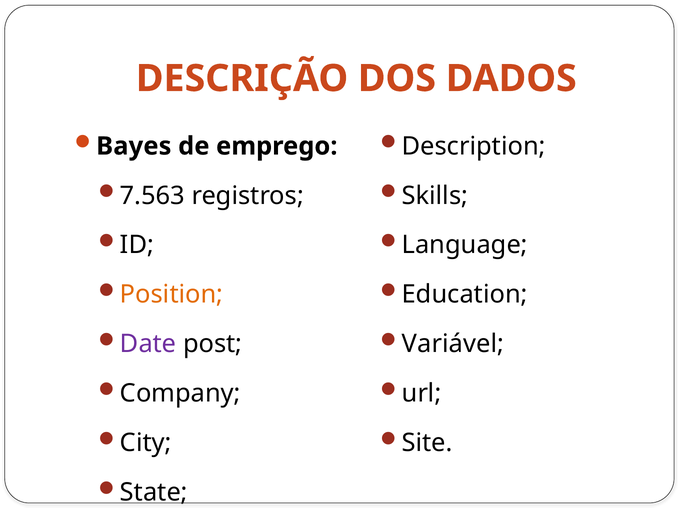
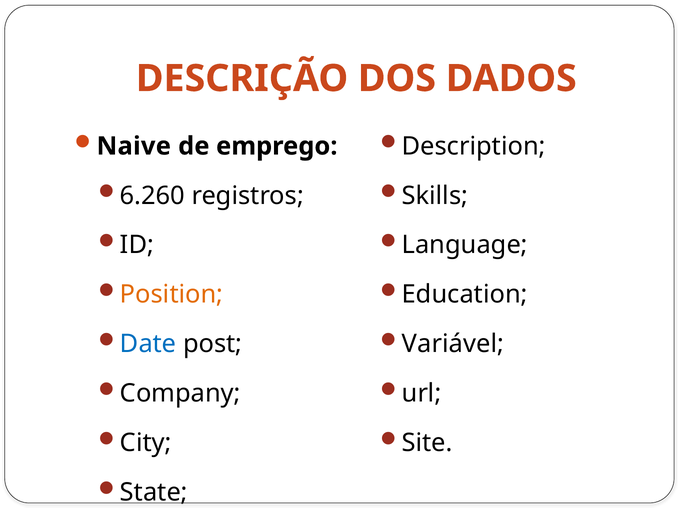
Bayes: Bayes -> Naive (134, 146)
7.563: 7.563 -> 6.260 (152, 195)
Date colour: purple -> blue (148, 343)
